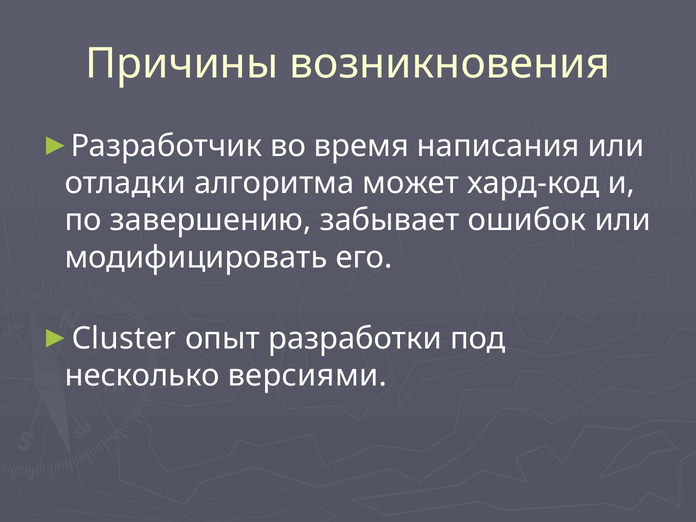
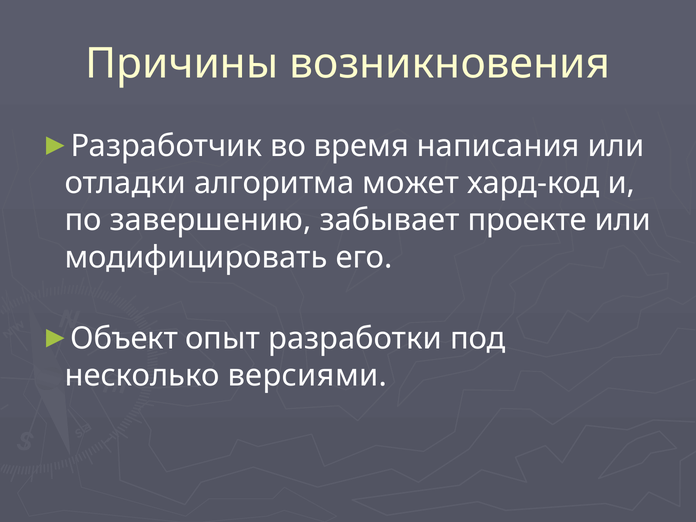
ошибок: ошибок -> проекте (527, 220)
Cluster: Cluster -> Объект (124, 339)
